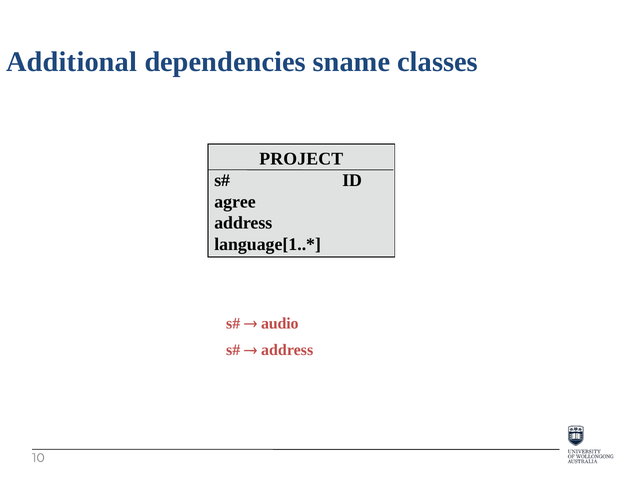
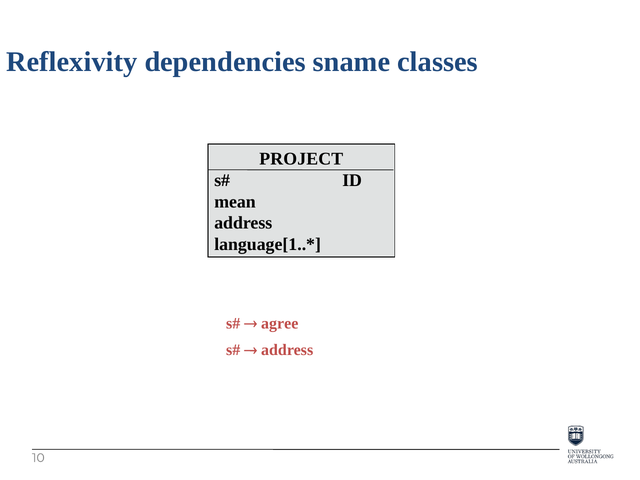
Additional: Additional -> Reflexivity (72, 62)
agree: agree -> mean (235, 202)
audio: audio -> agree (280, 323)
